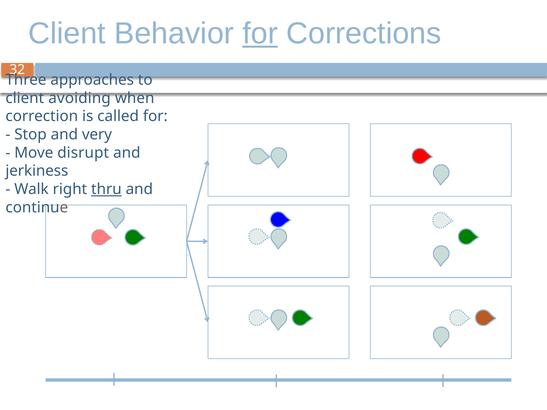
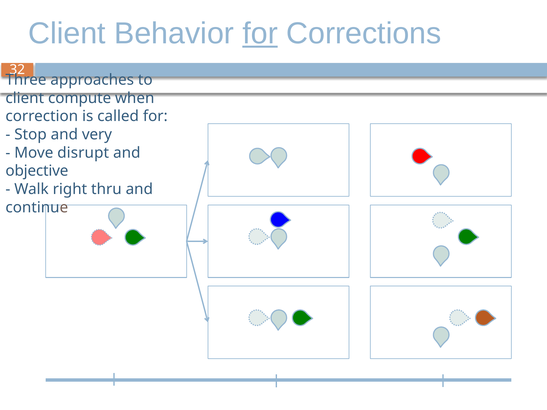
avoiding: avoiding -> compute (80, 98)
jerkiness: jerkiness -> objective (37, 171)
thru underline: present -> none (106, 189)
